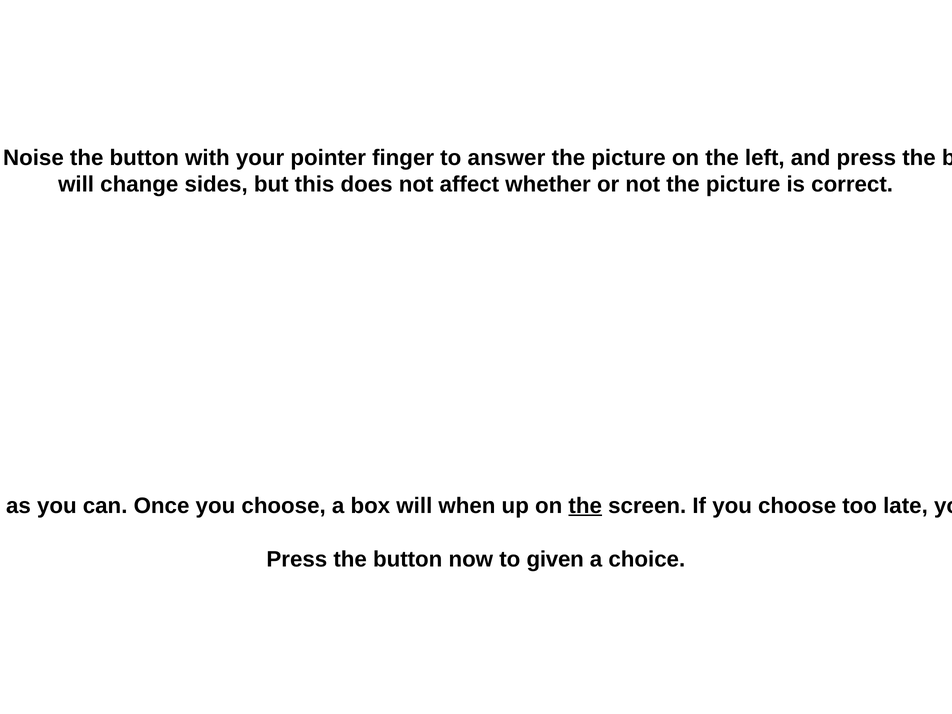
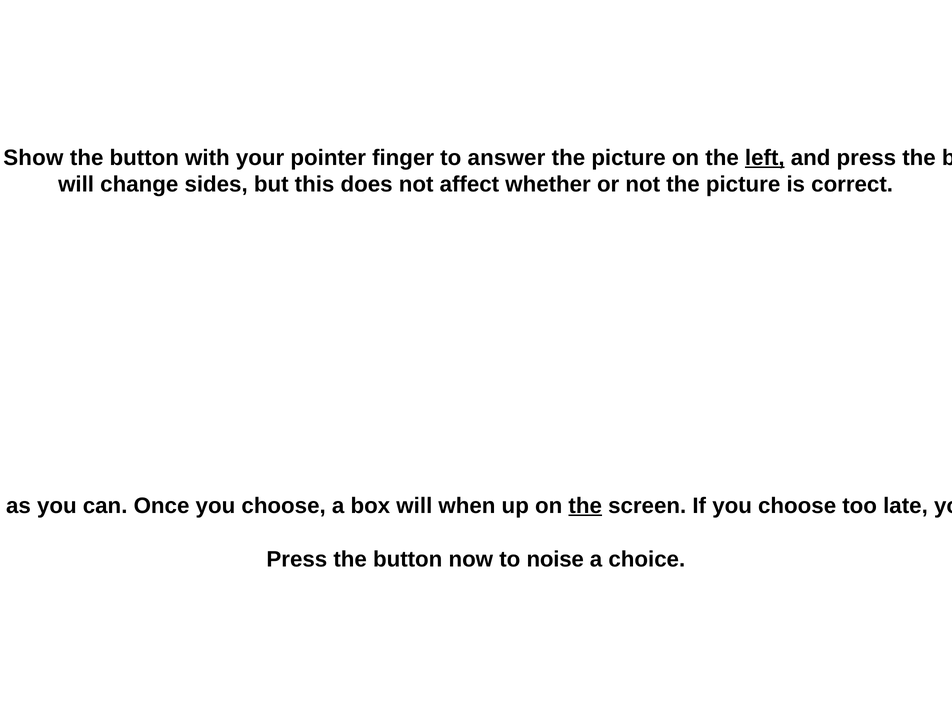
Noise: Noise -> Show (33, 158)
left underline: none -> present (765, 158)
given: given -> noise (555, 559)
